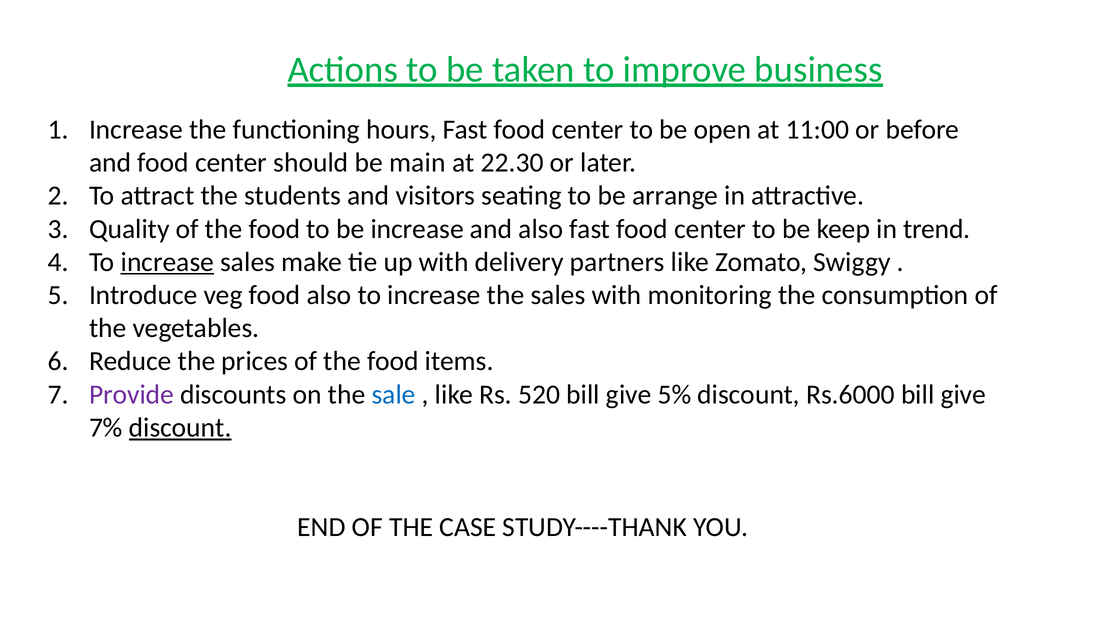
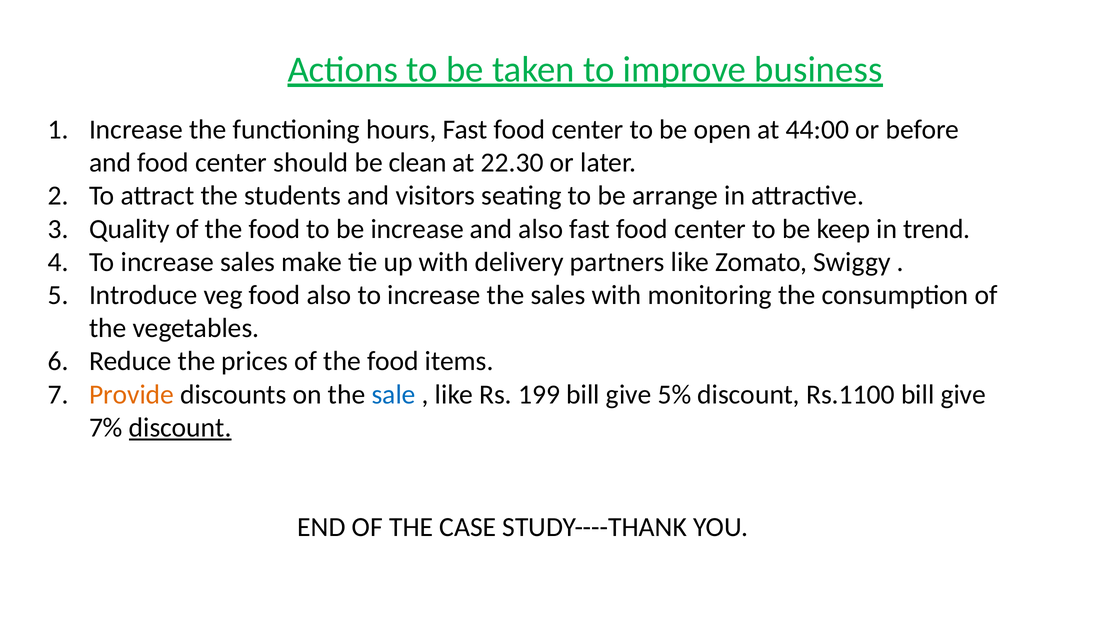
11:00: 11:00 -> 44:00 (817, 130)
main: main -> clean (418, 163)
increase underline: present -> none (167, 262)
Provide colour: purple -> orange (131, 394)
520: 520 -> 199 (539, 394)
Rs.6000: Rs.6000 -> Rs.1100 (850, 394)
